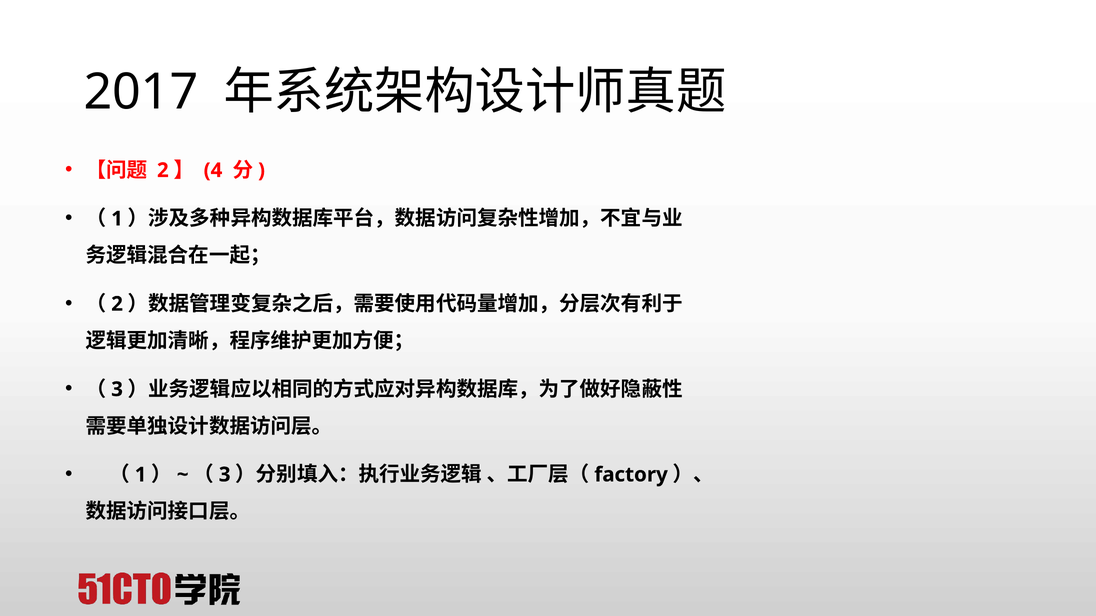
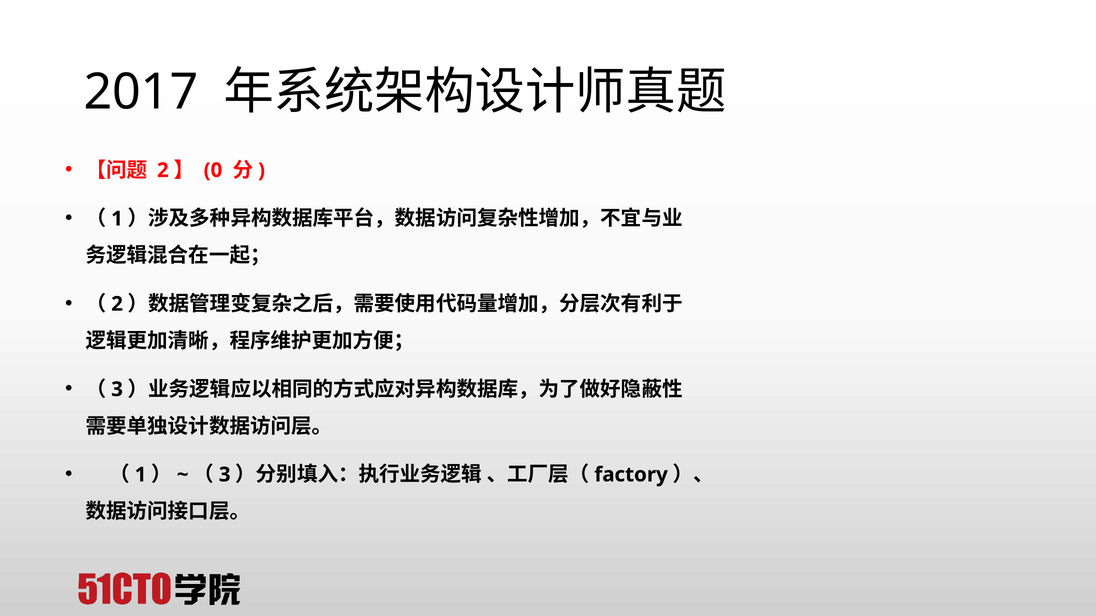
4: 4 -> 0 (213, 170)
